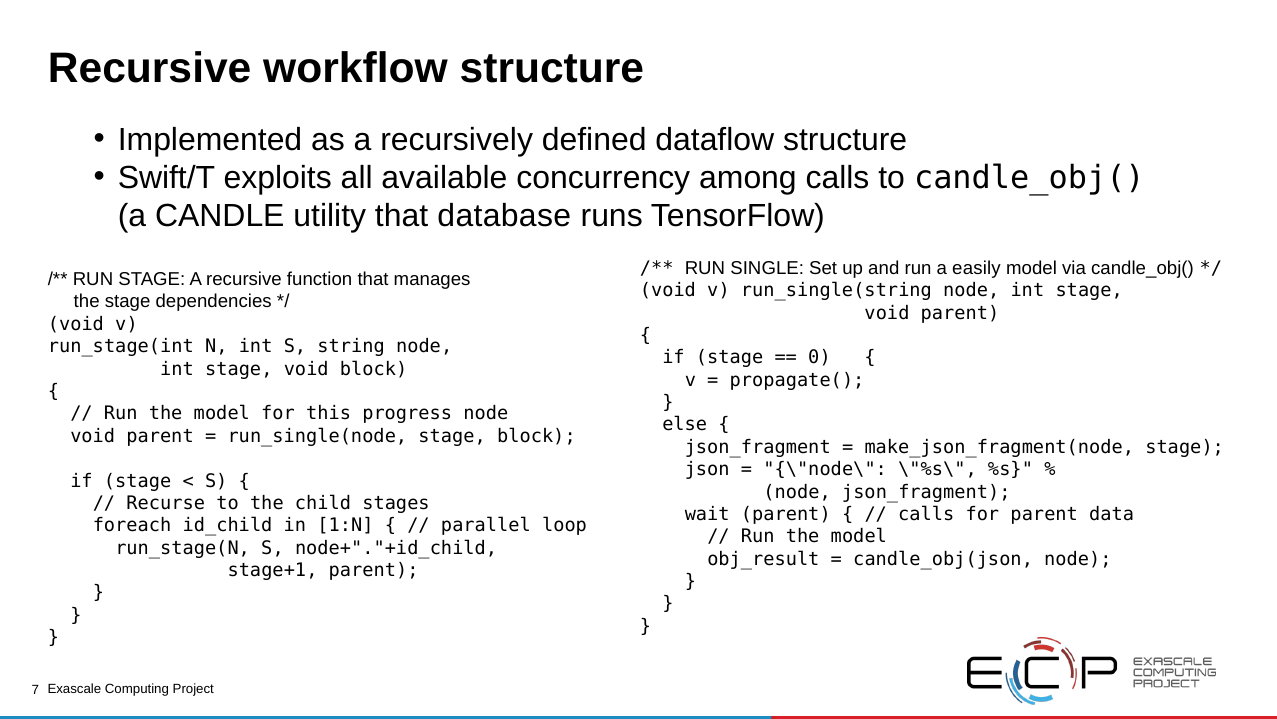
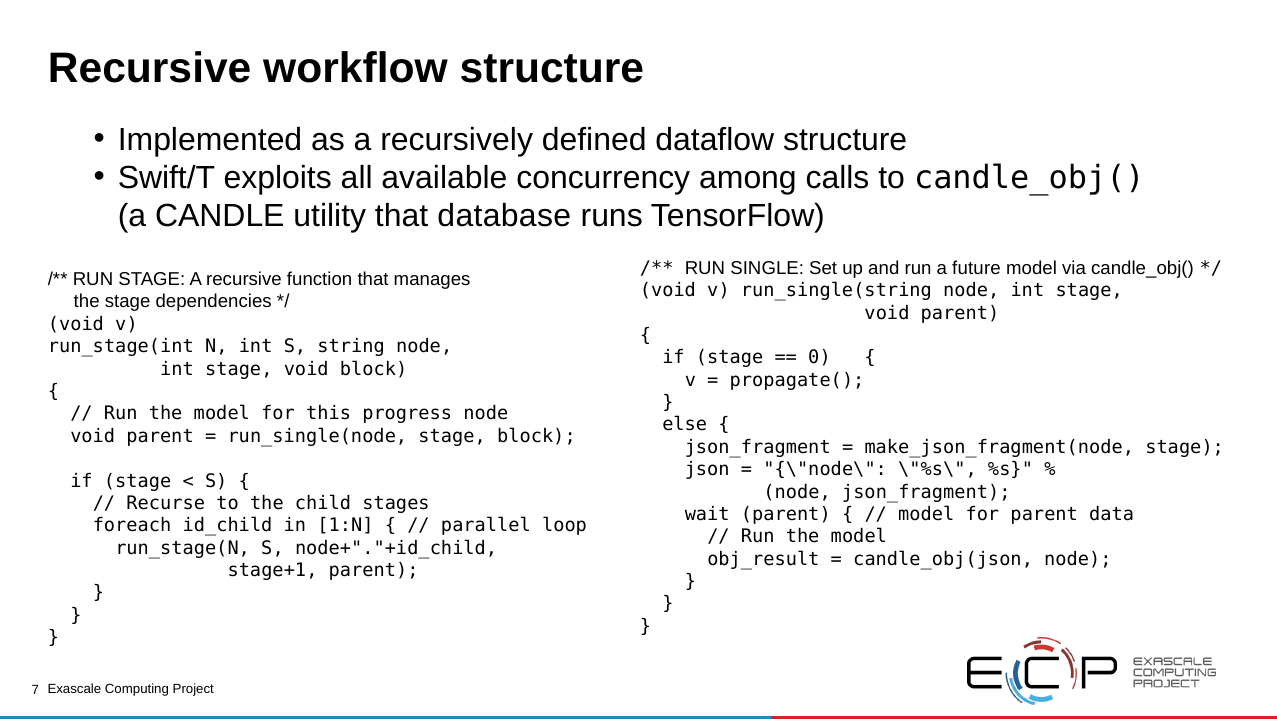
easily: easily -> future (976, 268)
calls: calls -> model (926, 514)
